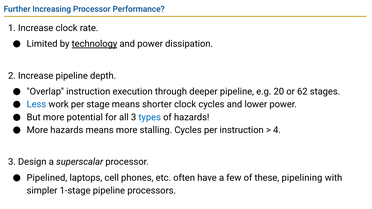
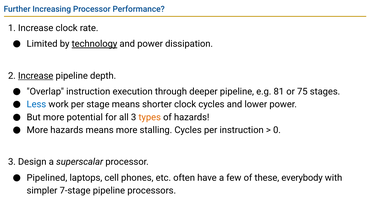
Increase underline: none -> present (36, 76)
20: 20 -> 81 (279, 92)
62: 62 -> 75 (302, 92)
types colour: blue -> orange (150, 117)
4: 4 -> 0 (277, 130)
pipelining: pipelining -> everybody (302, 178)
1-stage: 1-stage -> 7-stage (75, 191)
